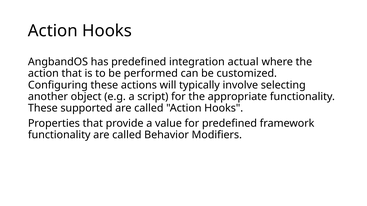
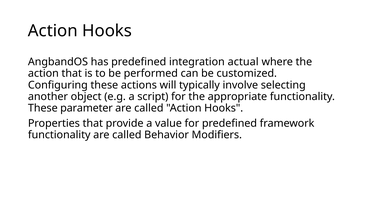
supported: supported -> parameter (87, 108)
